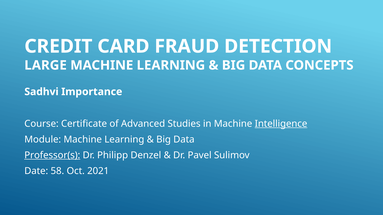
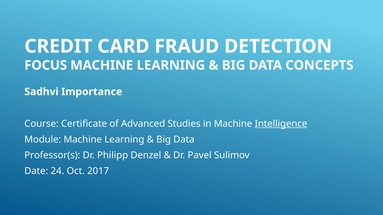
LARGE: LARGE -> FOCUS (46, 65)
Professor(s underline: present -> none (52, 156)
58: 58 -> 24 (57, 171)
2021: 2021 -> 2017 (98, 171)
